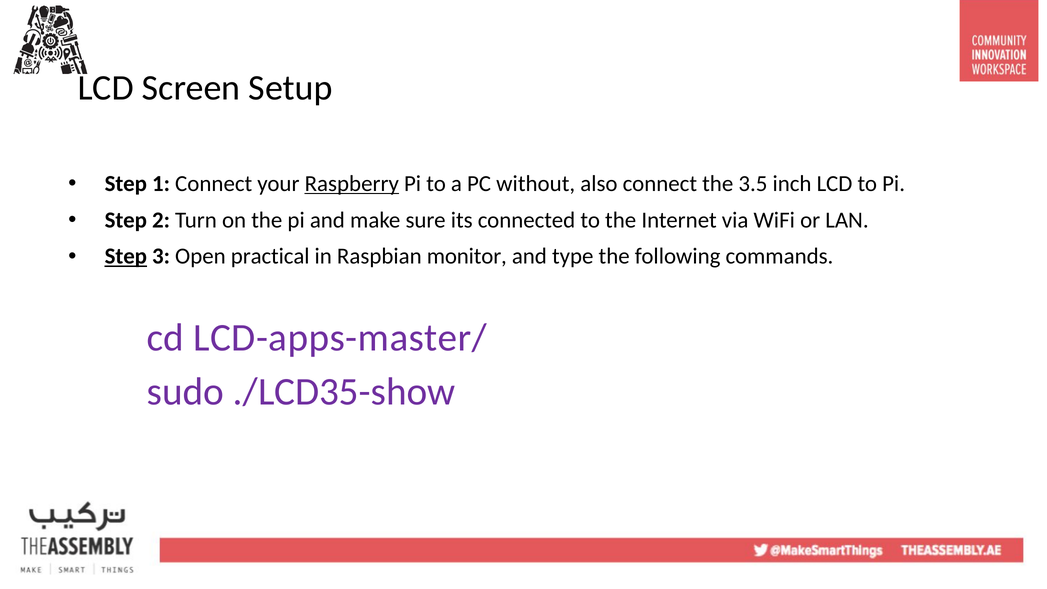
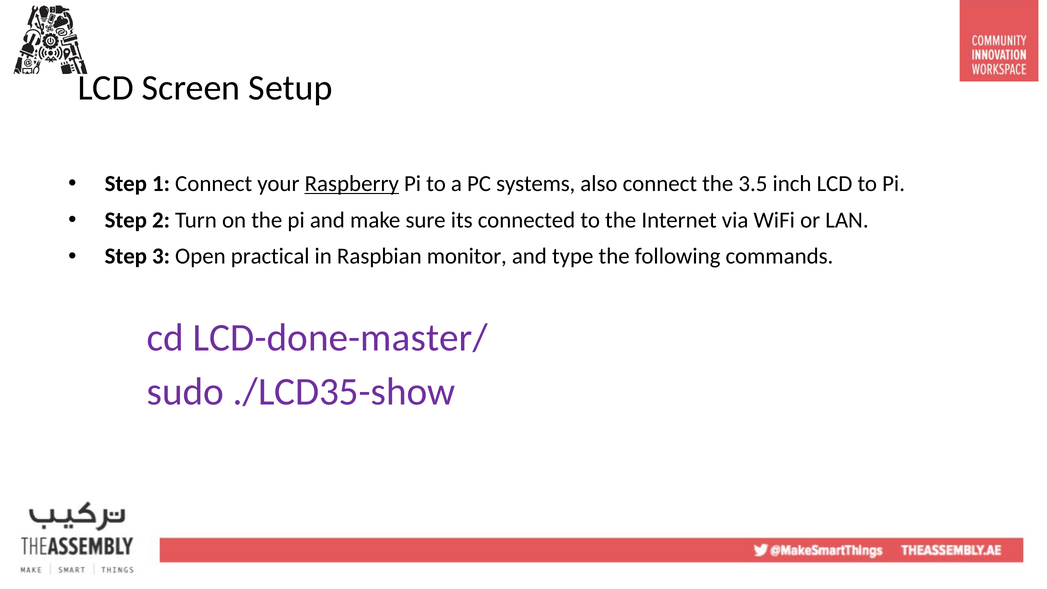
without: without -> systems (536, 184)
Step underline: present -> none (126, 256)
LCD-apps-master/: LCD-apps-master/ -> LCD-done-master/ (340, 338)
